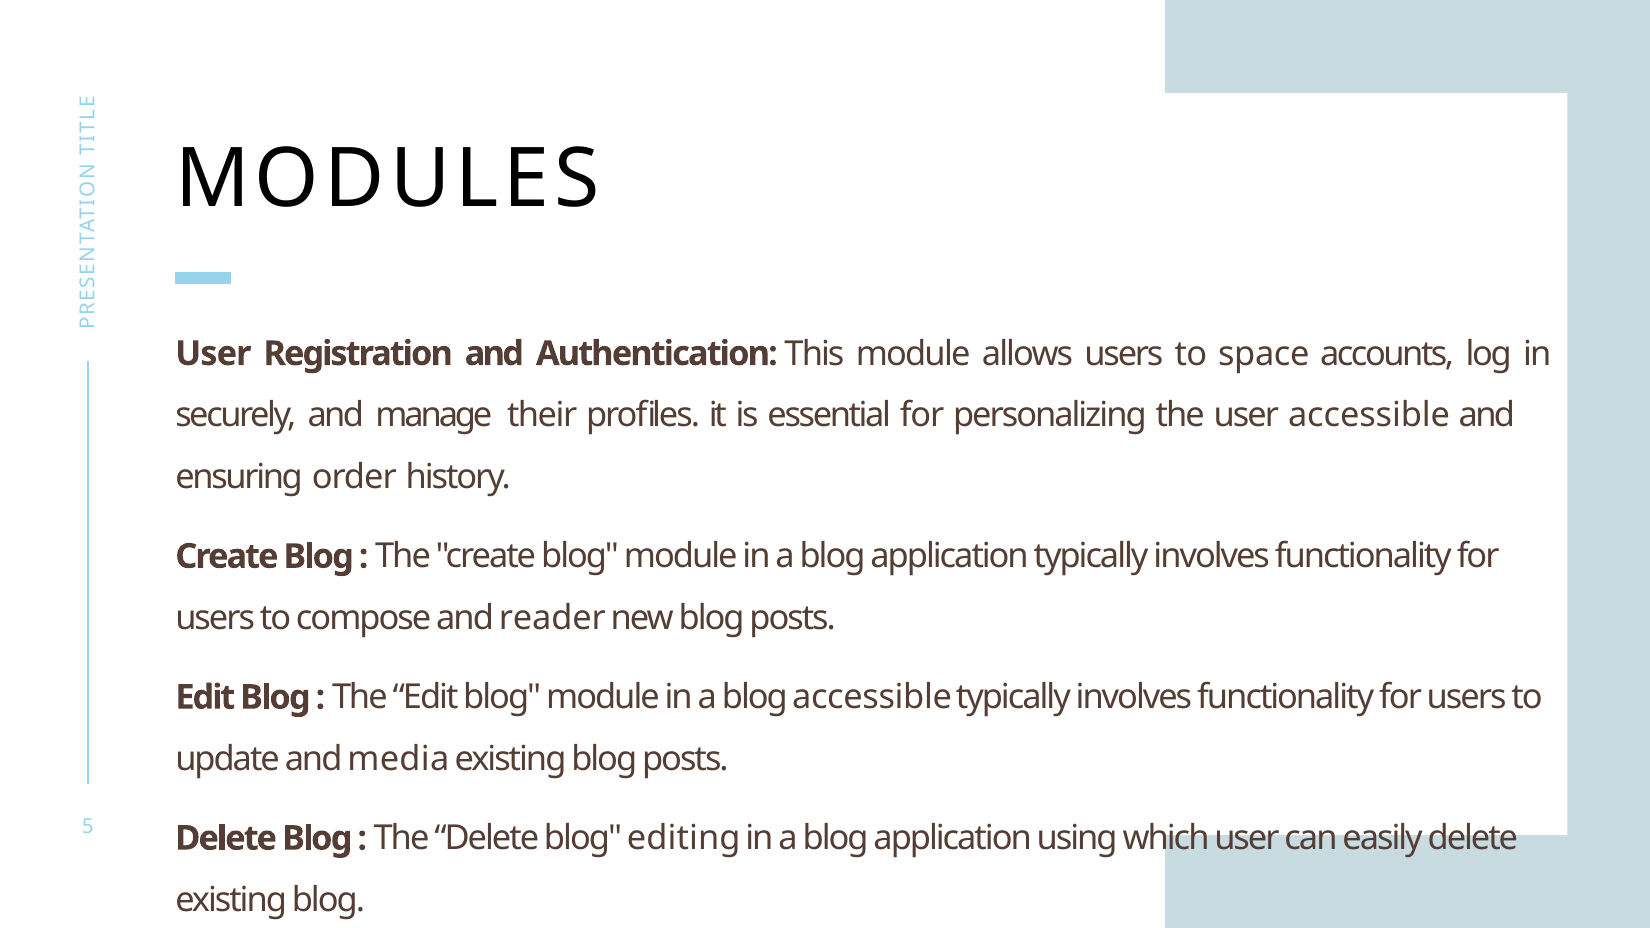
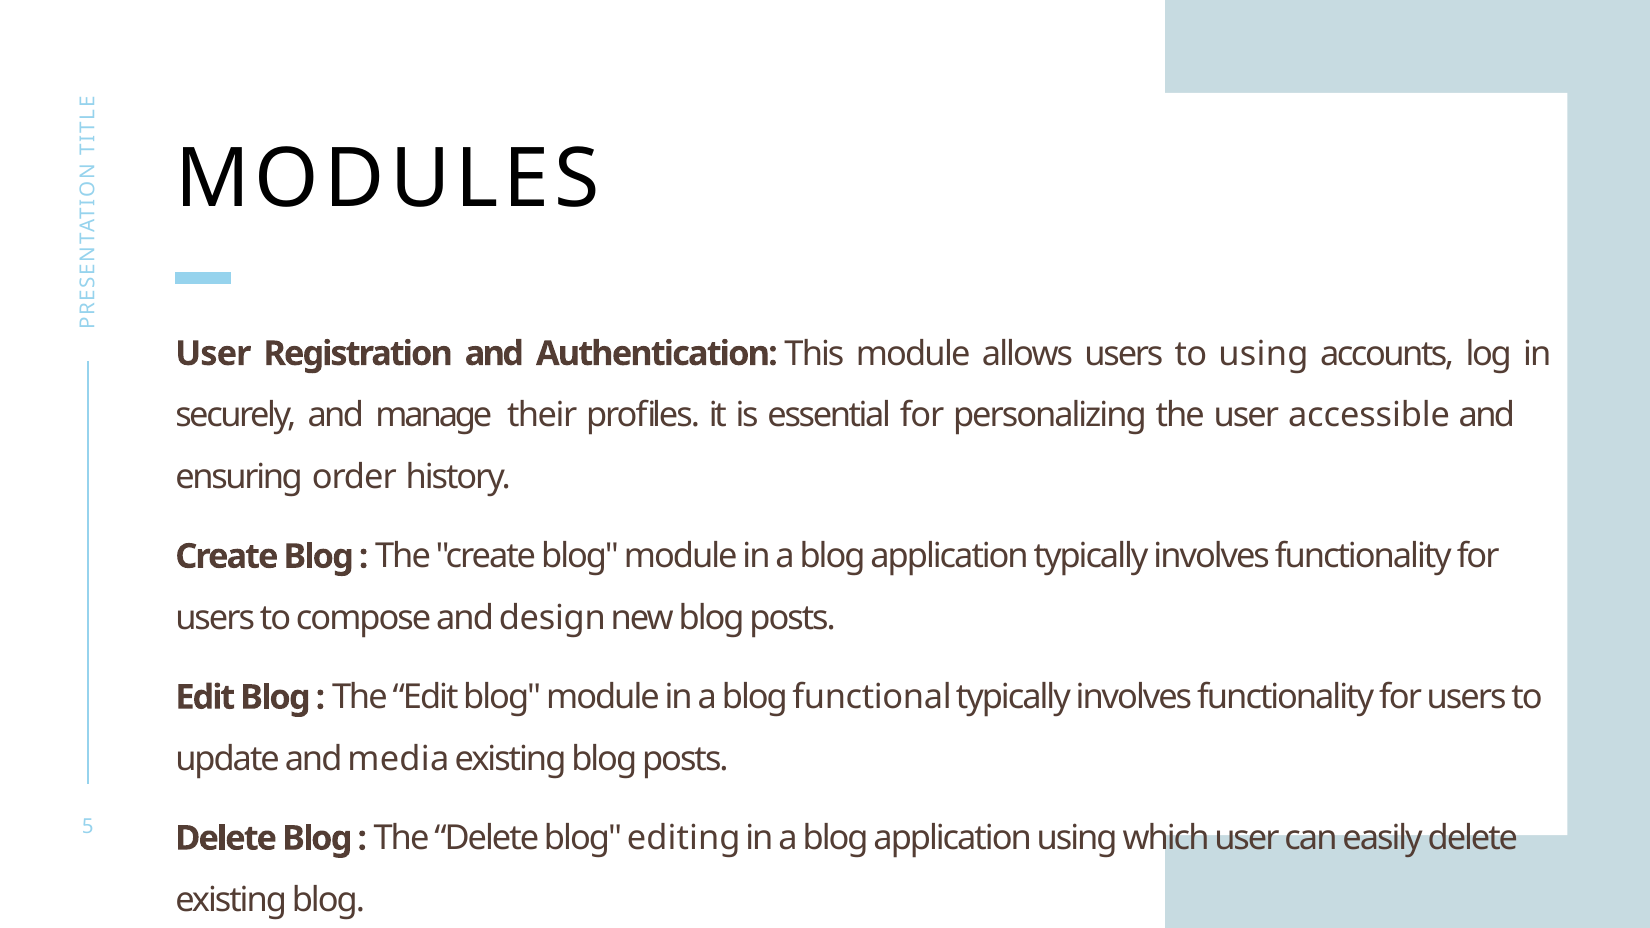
to space: space -> using (1264, 354)
reader: reader -> design (552, 618)
blog accessible: accessible -> functional (872, 697)
